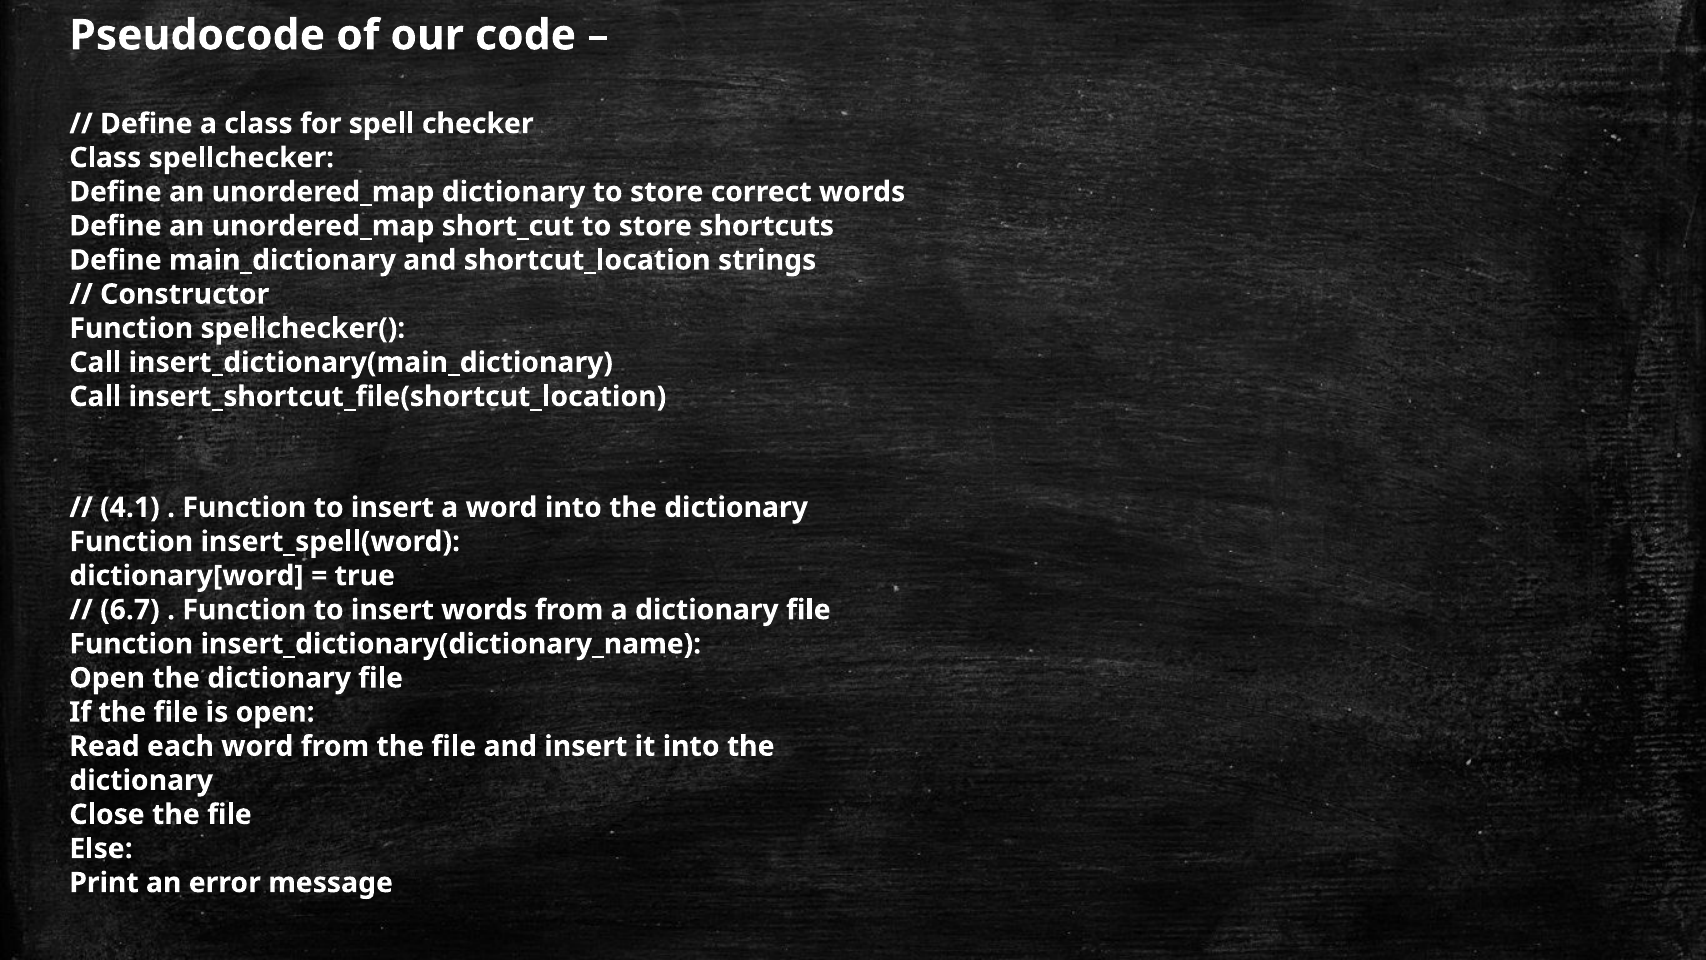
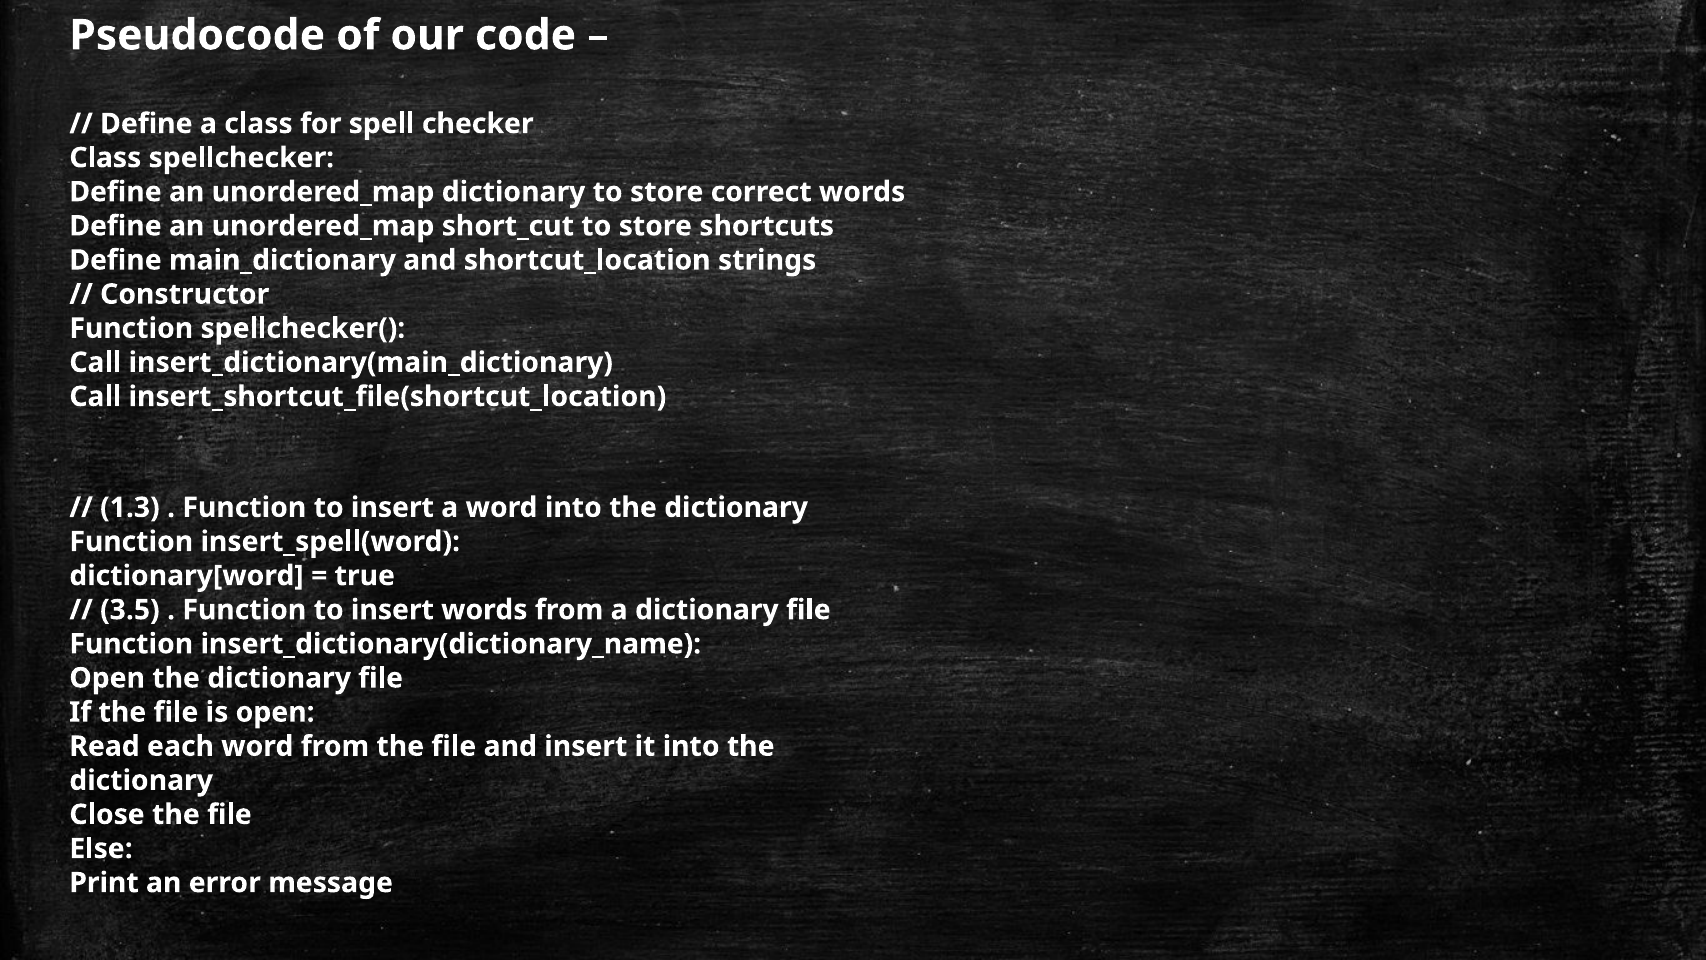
4.1: 4.1 -> 1.3 (130, 507)
6.7: 6.7 -> 3.5 (130, 610)
